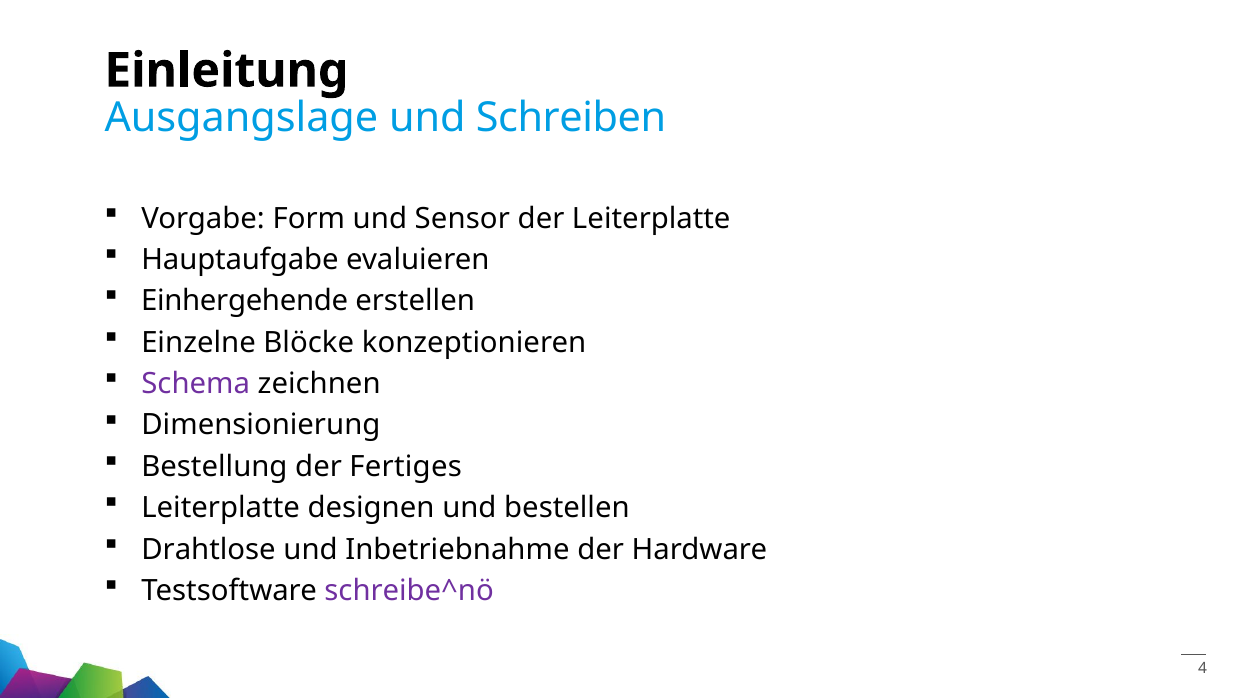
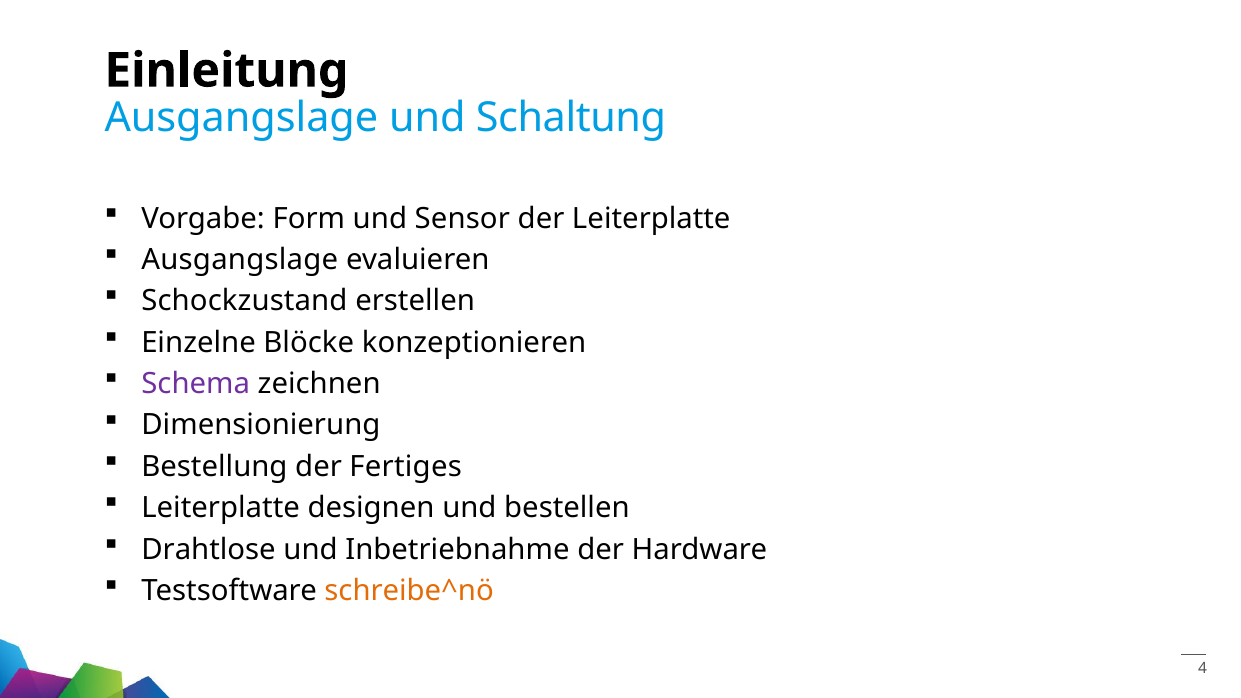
Schreiben: Schreiben -> Schaltung (571, 117)
Hauptaufgabe: Hauptaufgabe -> Ausgangslage (240, 260)
Einhergehende: Einhergehende -> Schockzustand (244, 301)
schreibe^nö colour: purple -> orange (409, 591)
